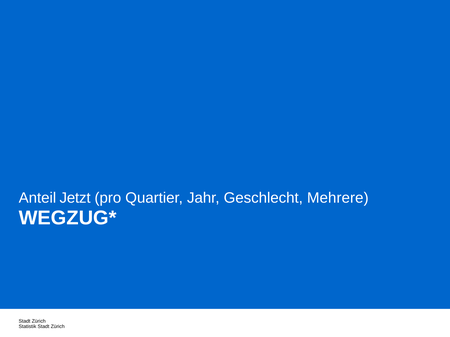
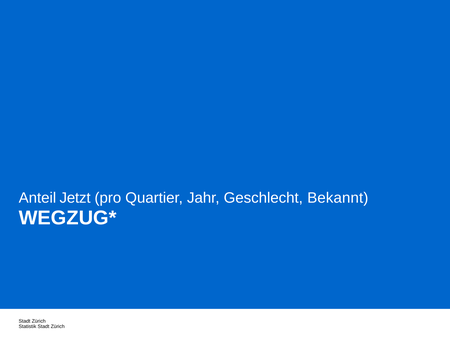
Mehrere: Mehrere -> Bekannt (338, 198)
